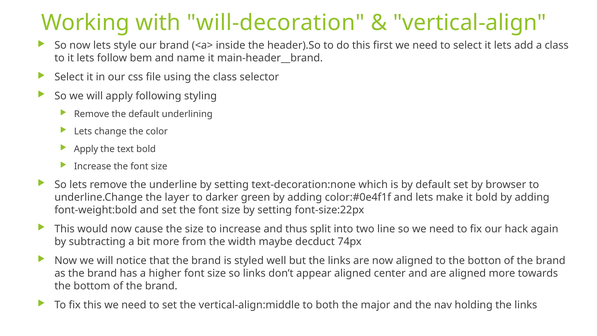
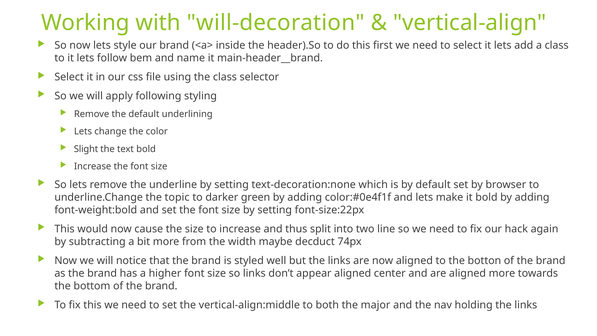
Apply: Apply -> Slight (86, 149)
layer: layer -> topic (177, 197)
